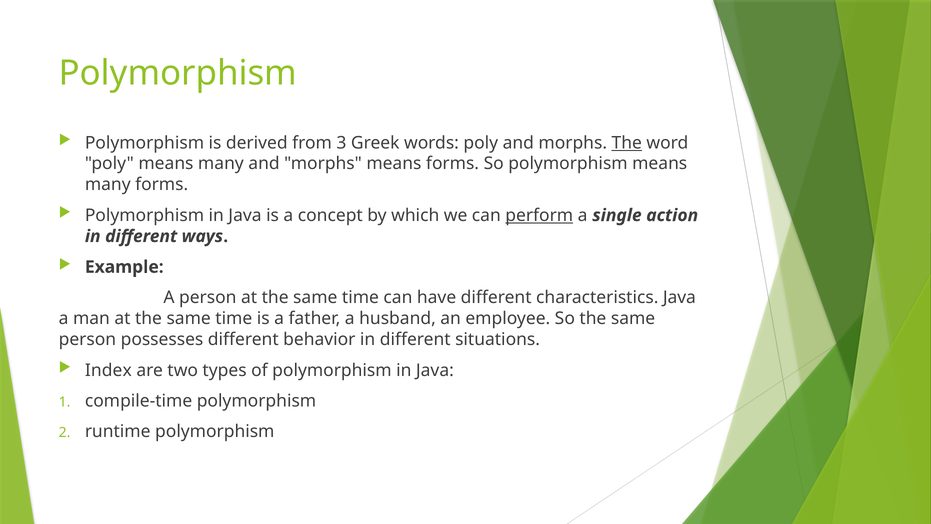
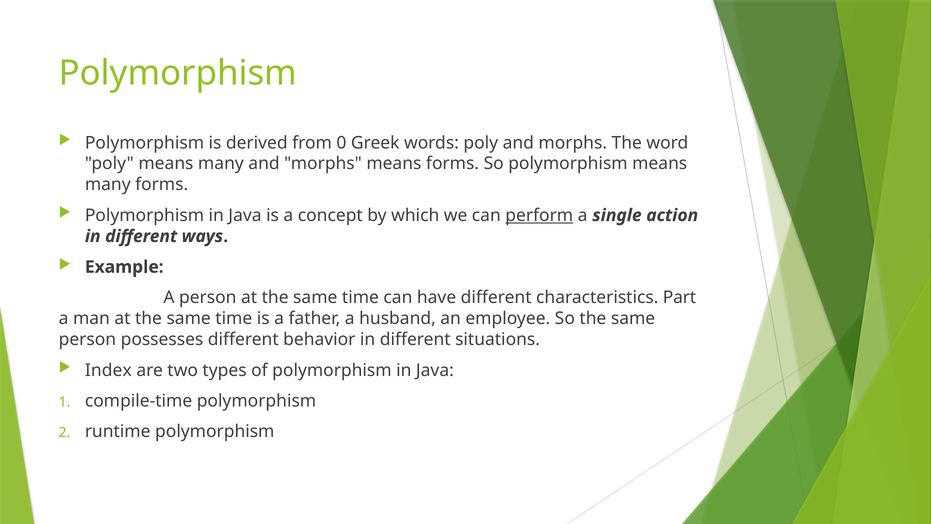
3: 3 -> 0 (341, 143)
The underline: present -> none (627, 143)
characteristics Java: Java -> Part (679, 297)
